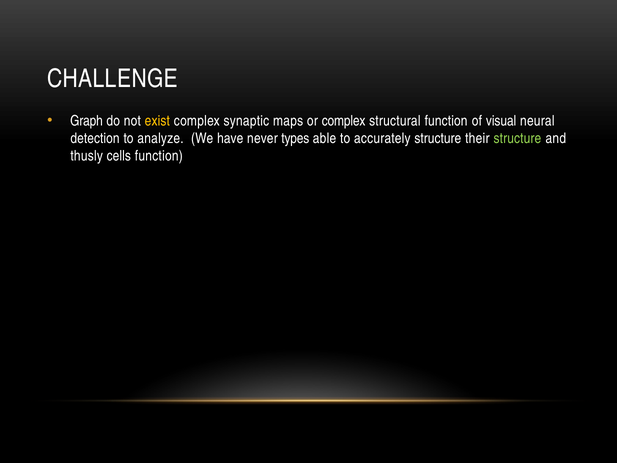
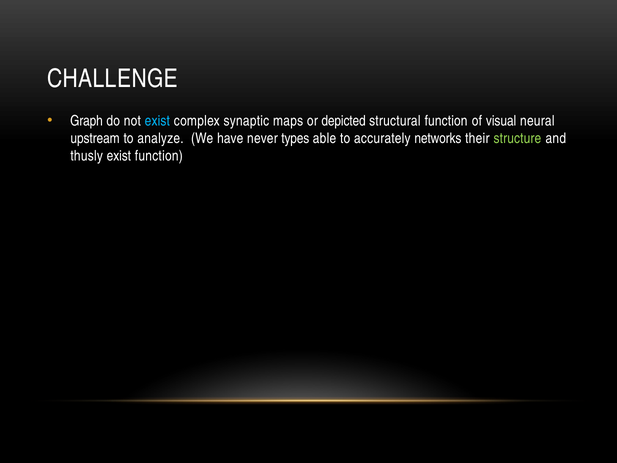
exist colour: yellow -> light blue (157, 121)
or complex: complex -> depicted (344, 121)
detection: detection -> upstream (95, 138)
accurately structure: structure -> networks (438, 138)
thusly cells: cells -> exist (119, 156)
